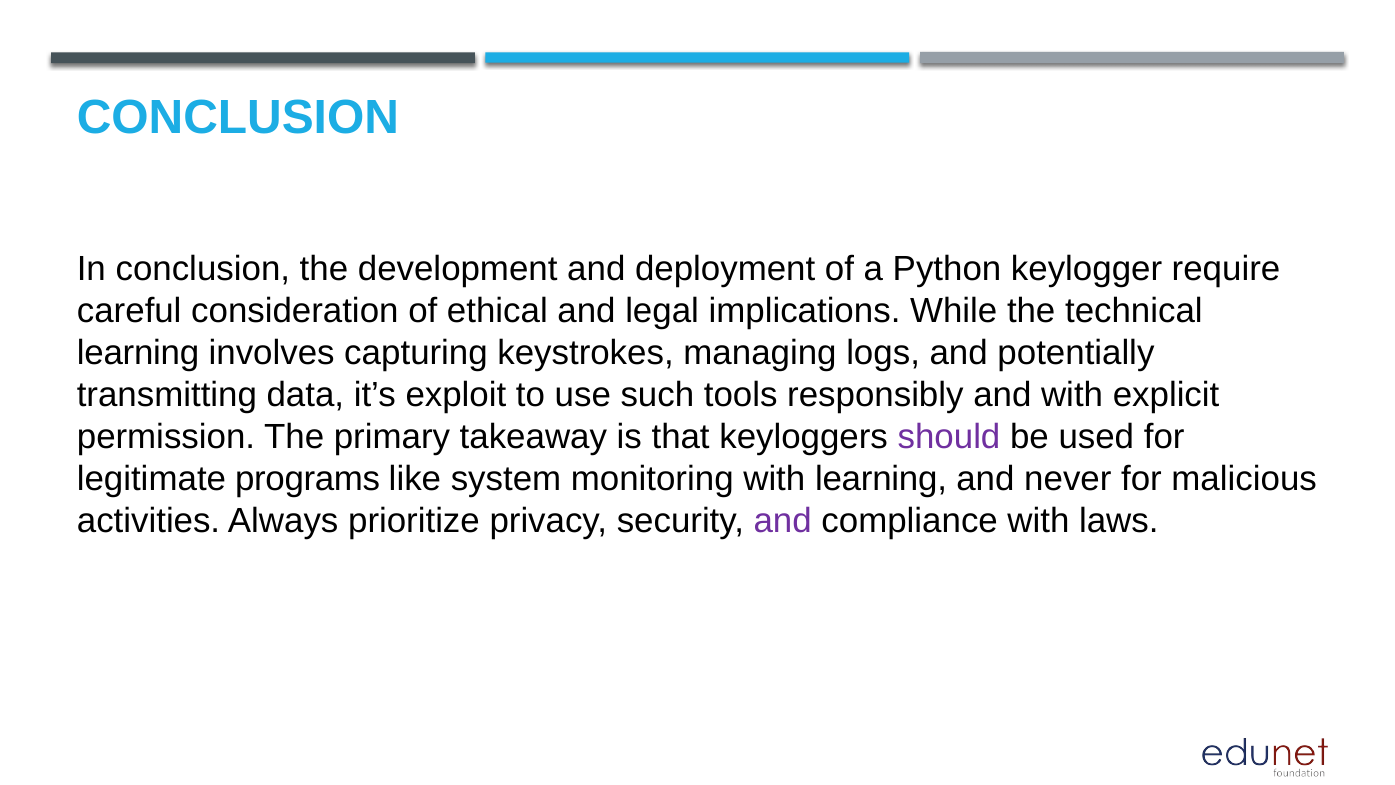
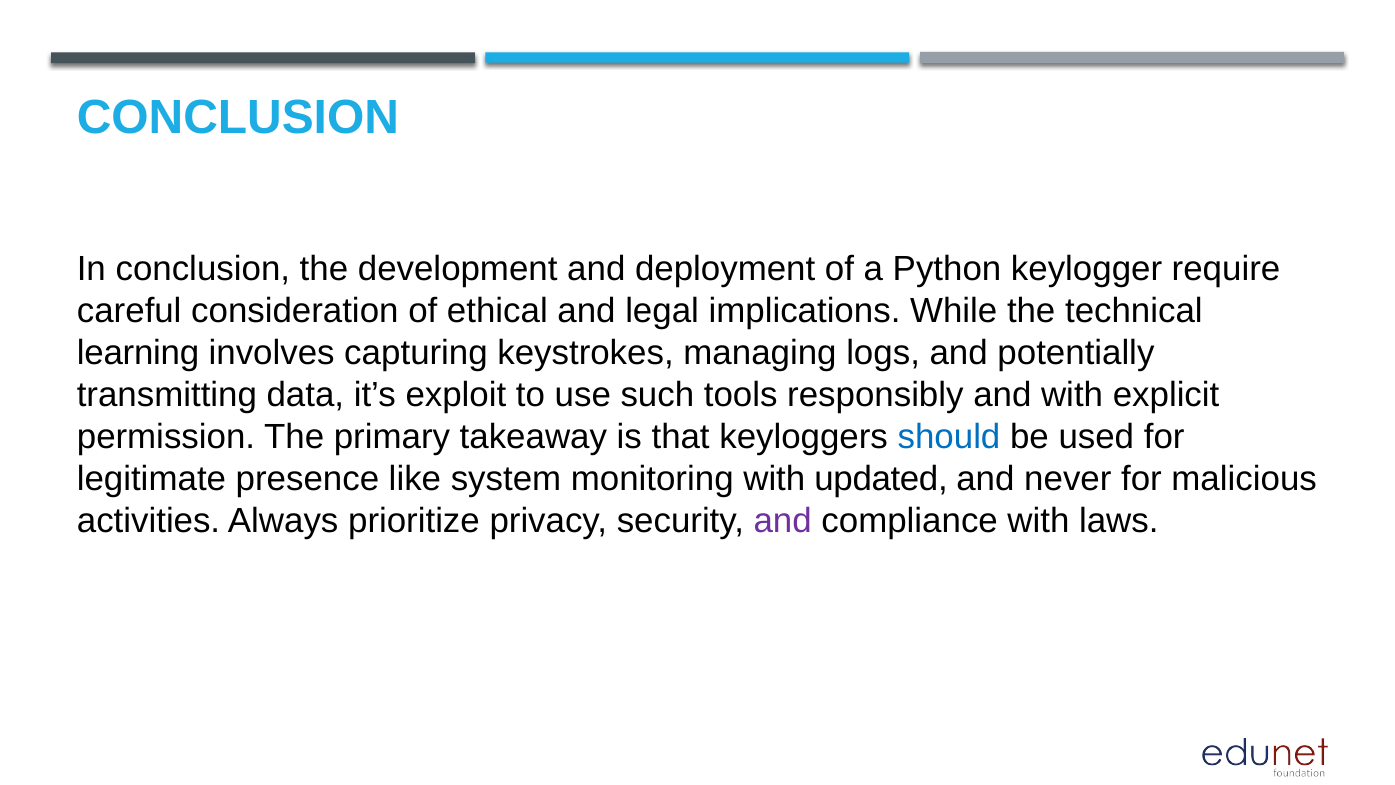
should colour: purple -> blue (949, 437)
programs: programs -> presence (307, 478)
with learning: learning -> updated (881, 478)
